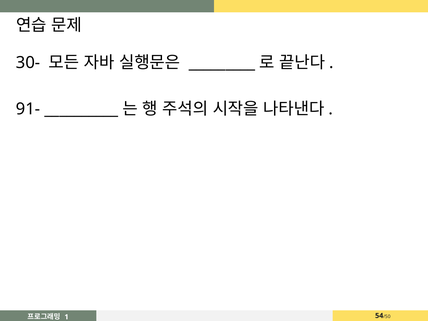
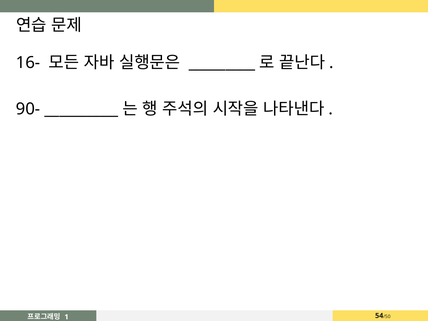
30-: 30- -> 16- (28, 63)
91-: 91- -> 90- (28, 109)
